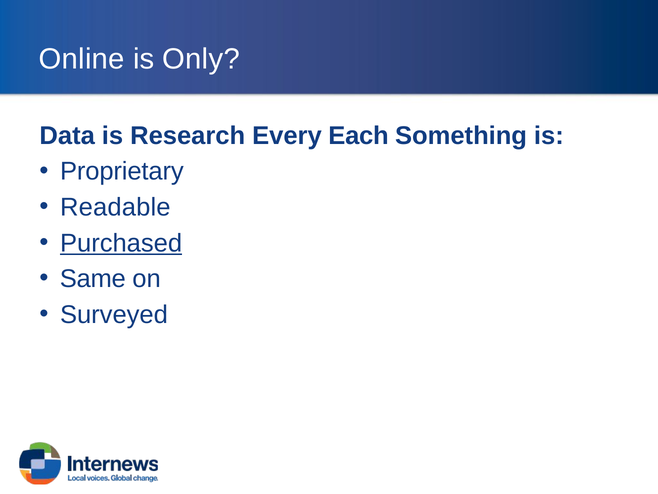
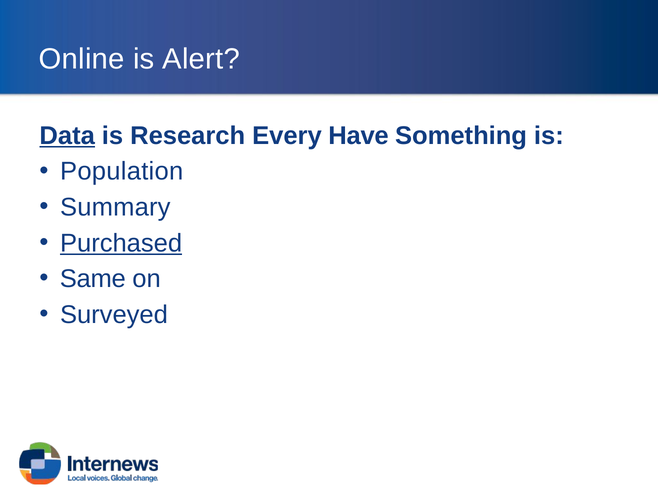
Only: Only -> Alert (201, 59)
Data underline: none -> present (67, 136)
Each: Each -> Have (359, 136)
Proprietary: Proprietary -> Population (122, 171)
Readable: Readable -> Summary (115, 207)
